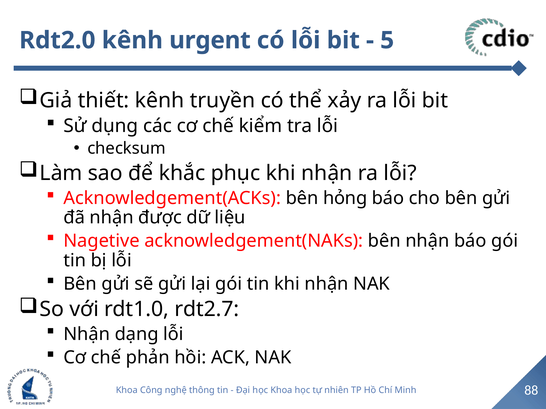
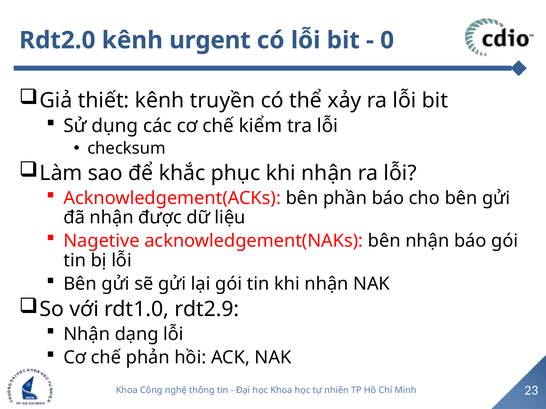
5: 5 -> 0 (387, 40)
hỏng: hỏng -> phần (345, 198)
rdt2.7: rdt2.7 -> rdt2.9 (207, 310)
88: 88 -> 23 (531, 391)
